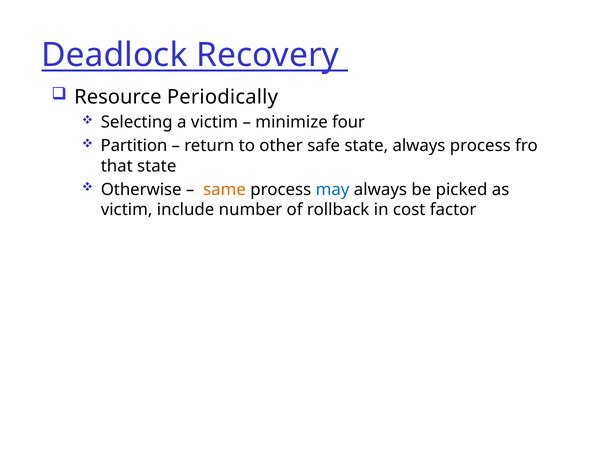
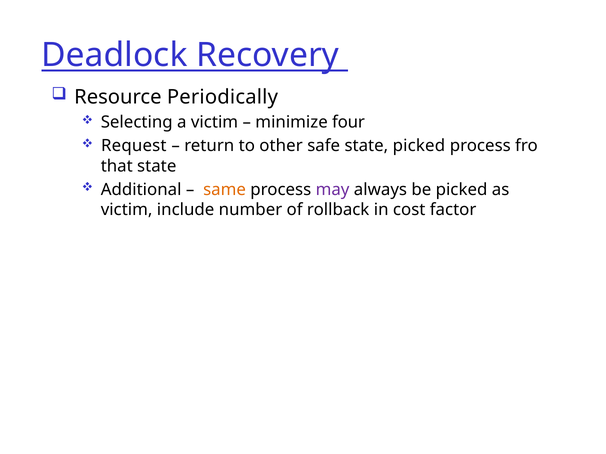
Partition: Partition -> Request (134, 146)
state always: always -> picked (419, 146)
Otherwise: Otherwise -> Additional (141, 190)
may colour: blue -> purple (333, 190)
